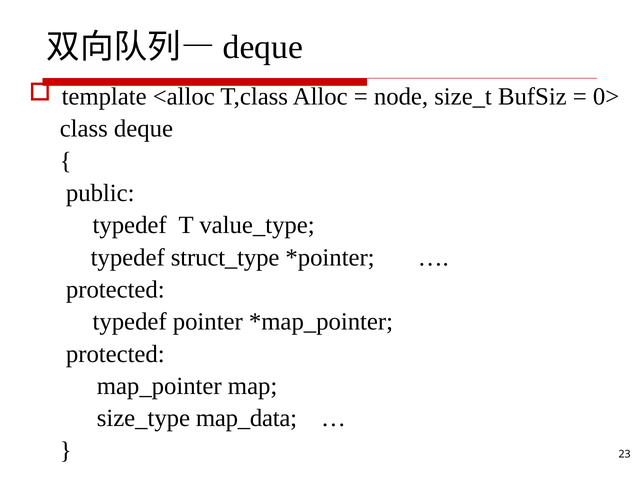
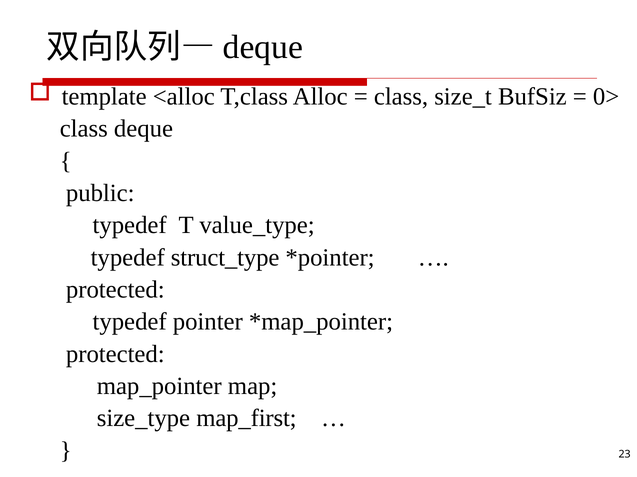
node: node -> class (401, 97)
map_data: map_data -> map_first (246, 419)
